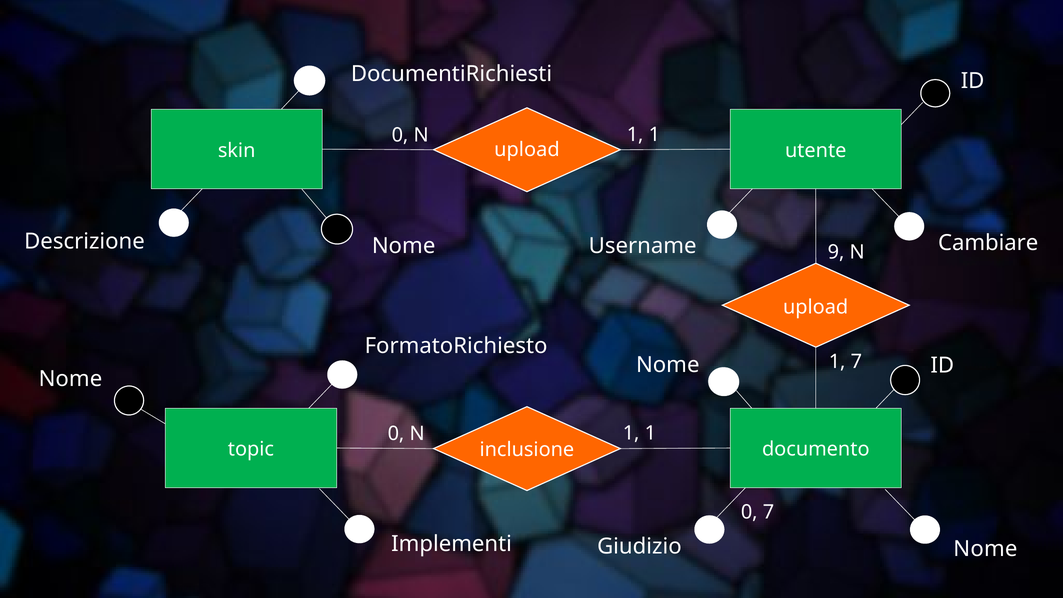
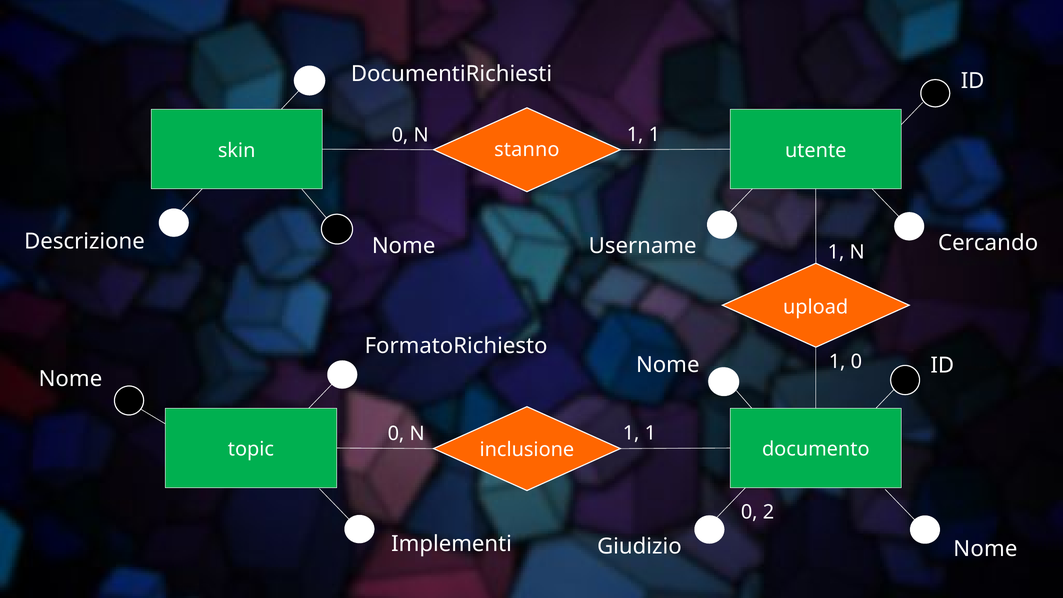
upload: upload -> stanno (527, 149)
Cambiare: Cambiare -> Cercando (988, 243)
9: 9 -> 1 (836, 252)
7: 7 -> 0 (856, 361)
0 7: 7 -> 2 (769, 512)
